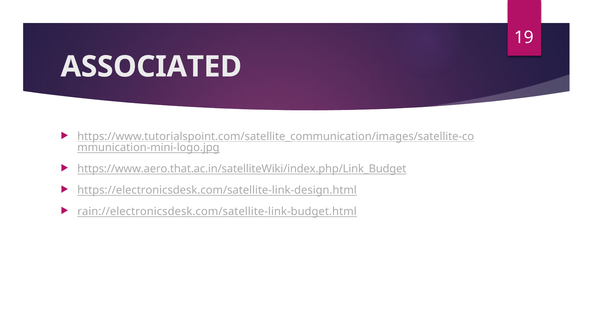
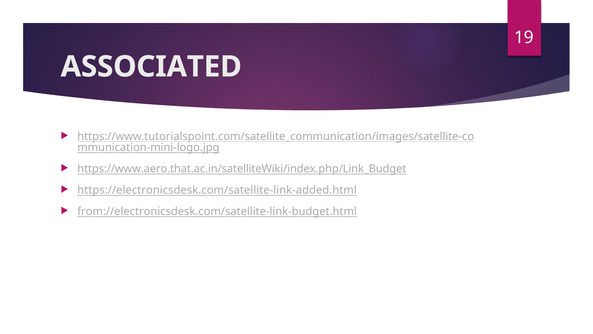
https://electronicsdesk.com/satellite-link-design.html: https://electronicsdesk.com/satellite-link-design.html -> https://electronicsdesk.com/satellite-link-added.html (217, 190)
rain://electronicsdesk.com/satellite-link-budget.html: rain://electronicsdesk.com/satellite-link-budget.html -> from://electronicsdesk.com/satellite-link-budget.html (217, 211)
